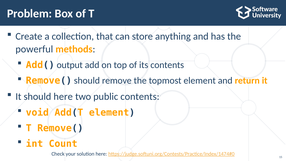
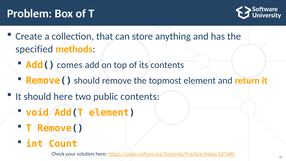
powerful: powerful -> specified (34, 49)
output: output -> comes (70, 65)
